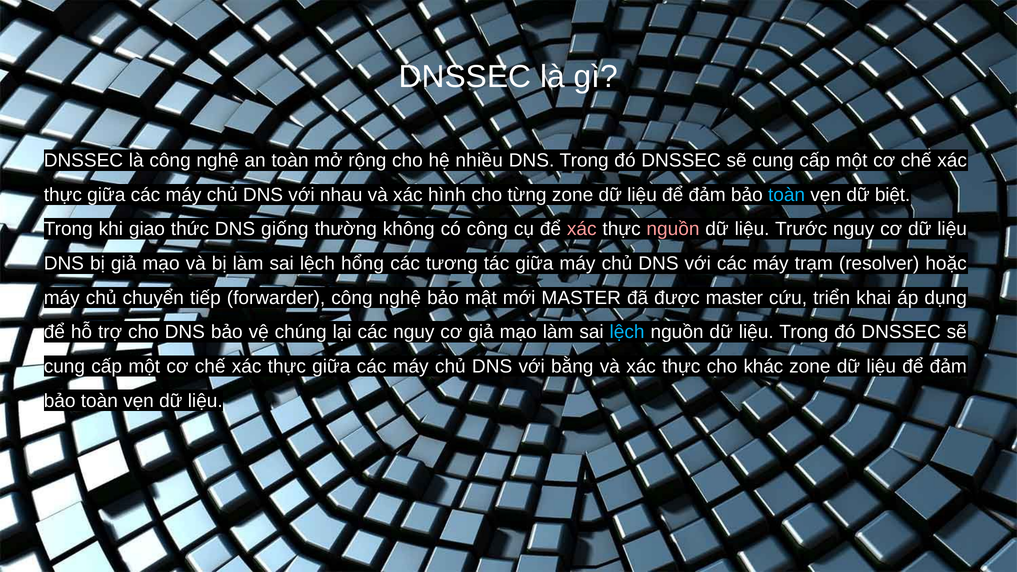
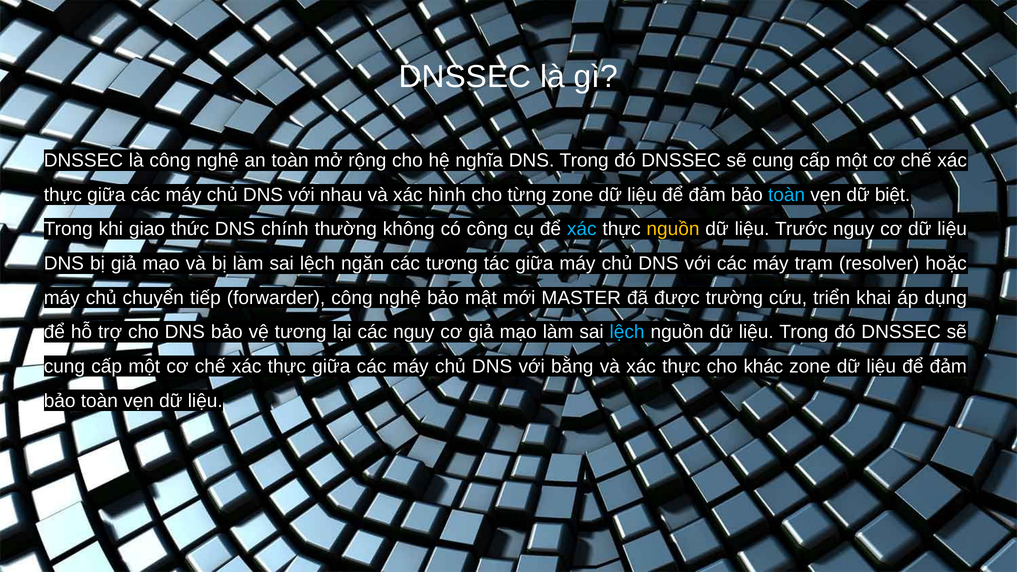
nhiều: nhiều -> nghĩa (479, 160)
giống: giống -> chính (285, 229)
xác colour: pink -> light blue (582, 229)
nguồn colour: pink -> yellow (673, 229)
hổng: hổng -> ngăn (363, 263)
được master: master -> trường (734, 298)
vệ chúng: chúng -> tương (301, 332)
